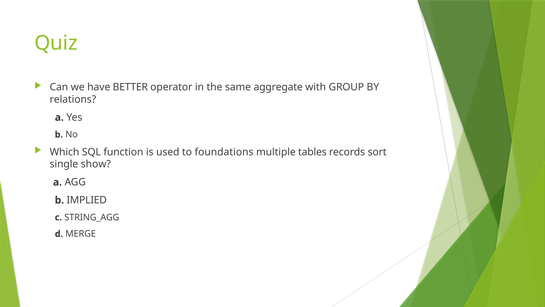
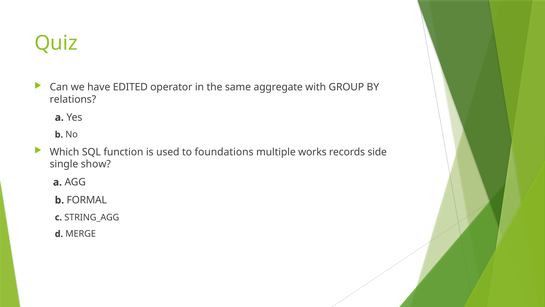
BETTER: BETTER -> EDITED (130, 87)
tables: tables -> works (312, 152)
sort: sort -> side (377, 152)
IMPLIED: IMPLIED -> FORMAL (87, 200)
